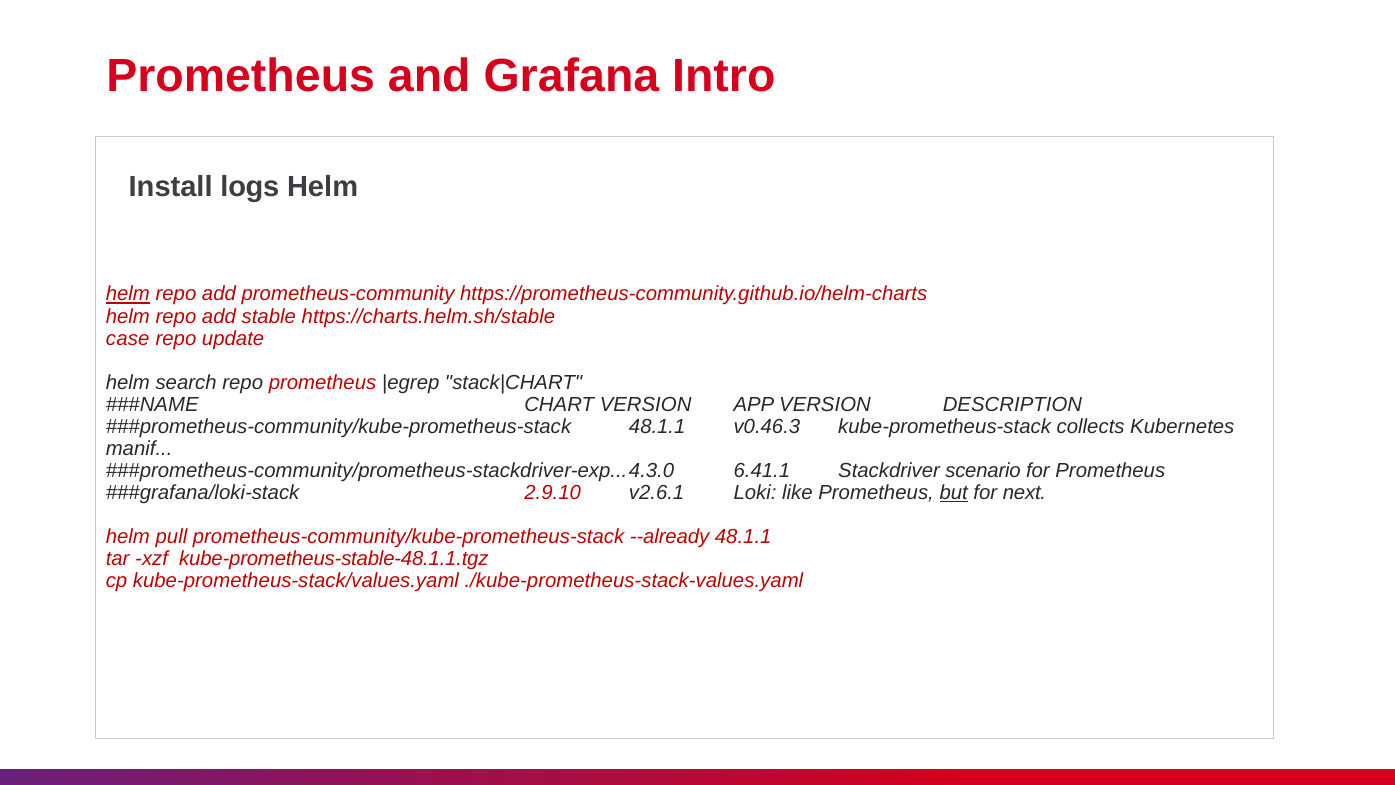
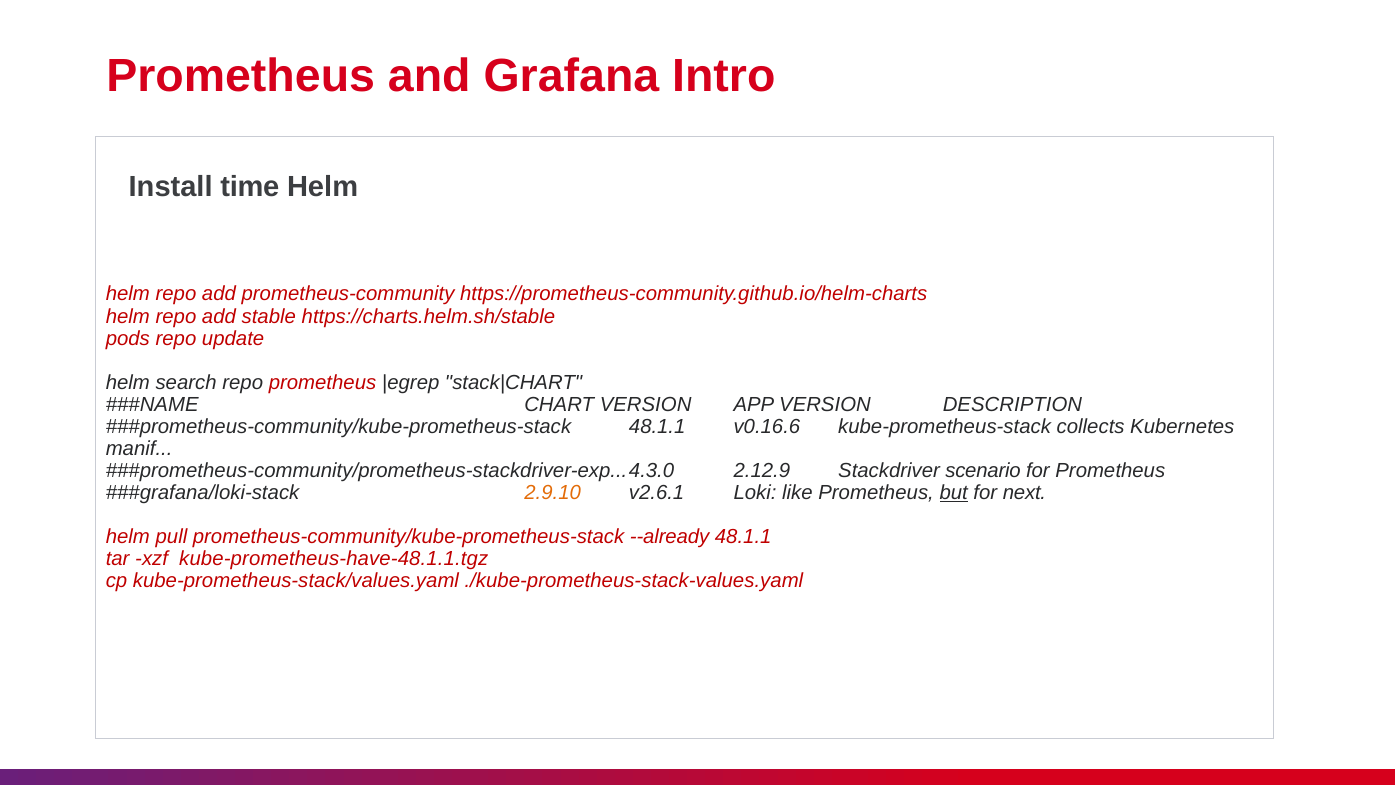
logs: logs -> time (250, 187)
helm underline: present -> none (128, 294)
case: case -> pods (128, 338)
v0.46.3: v0.46.3 -> v0.16.6 (767, 426)
6.41.1: 6.41.1 -> 2.12.9 (762, 470)
2.9.10 colour: red -> orange (553, 492)
kube-prometheus-stable-48.1.1.tgz: kube-prometheus-stable-48.1.1.tgz -> kube-prometheus-have-48.1.1.tgz (334, 559)
